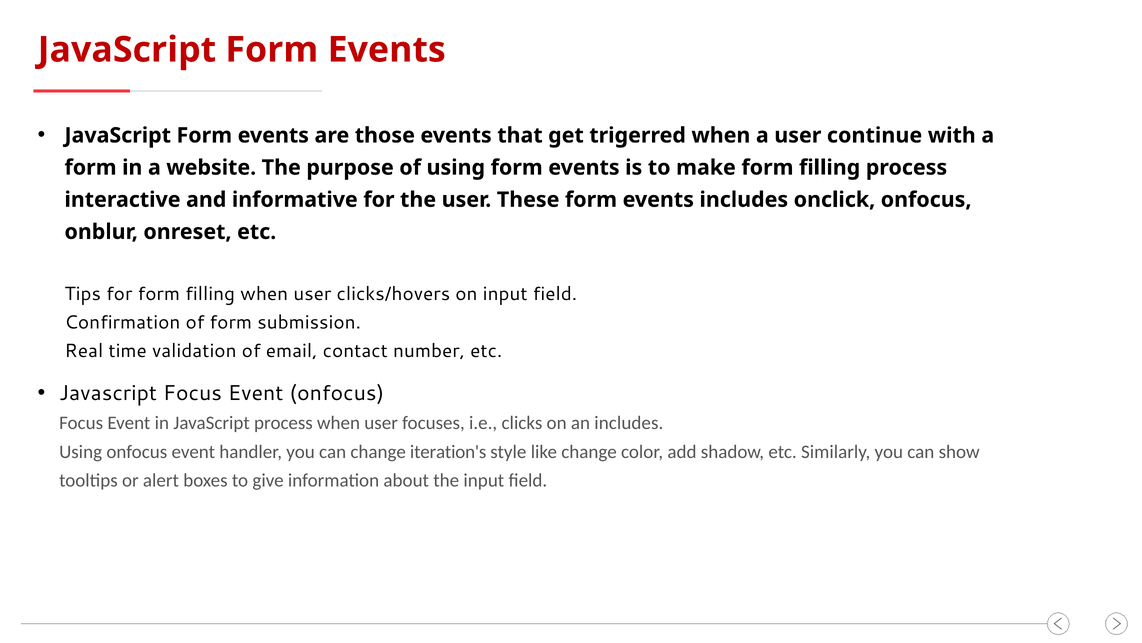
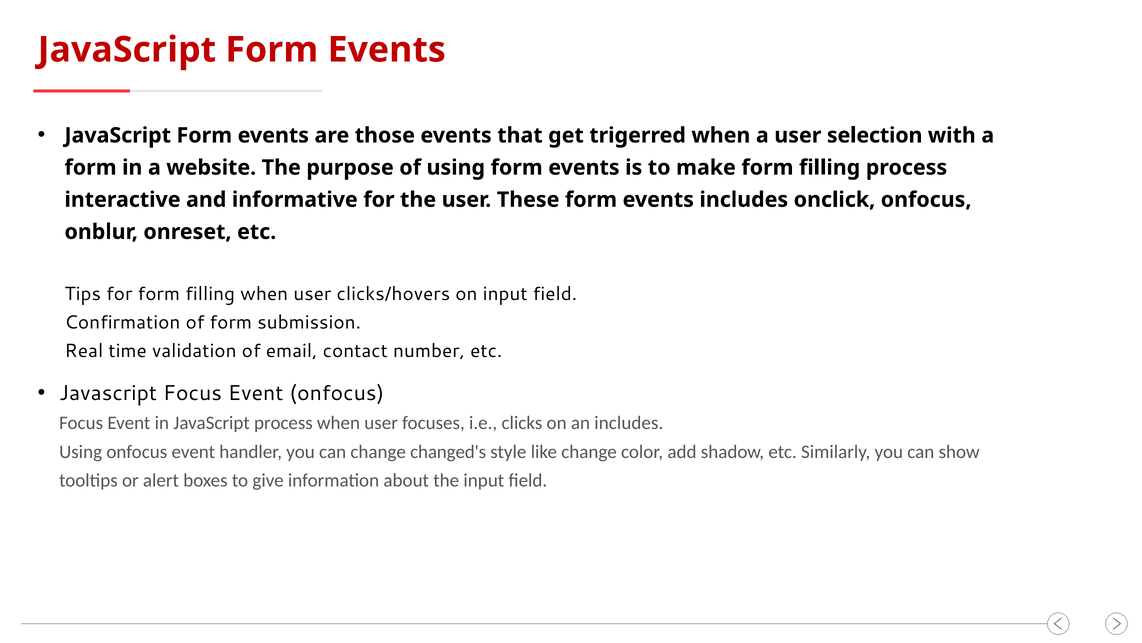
continue: continue -> selection (875, 135)
iteration's: iteration's -> changed's (448, 451)
